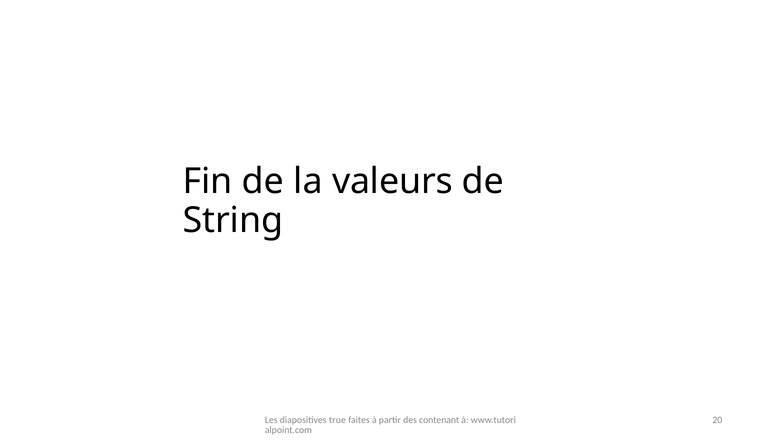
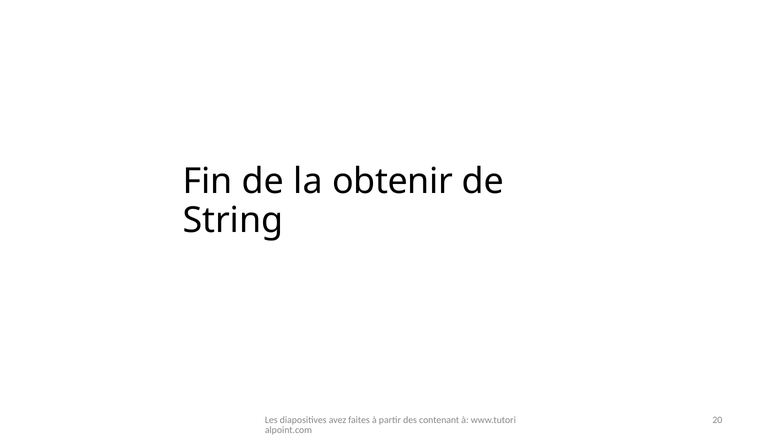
valeurs: valeurs -> obtenir (393, 182)
true: true -> avez (338, 420)
